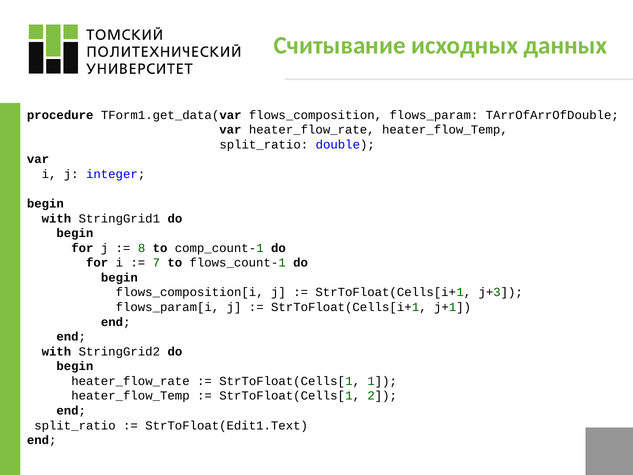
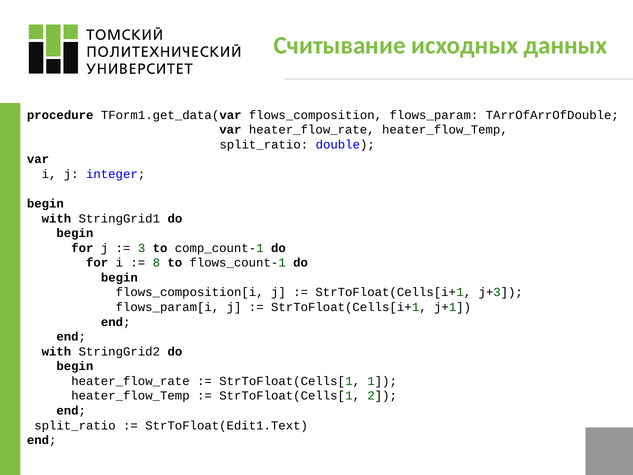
8: 8 -> 3 (142, 248)
7: 7 -> 8 (156, 263)
